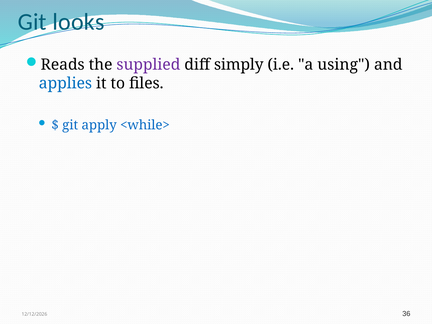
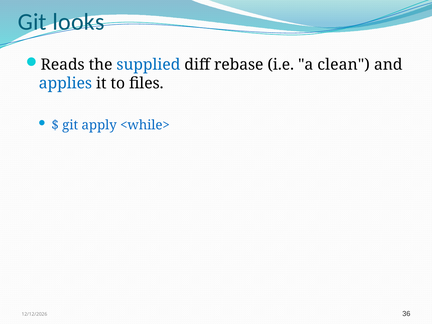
supplied colour: purple -> blue (148, 65)
simply: simply -> rebase (239, 65)
using: using -> clean (344, 65)
